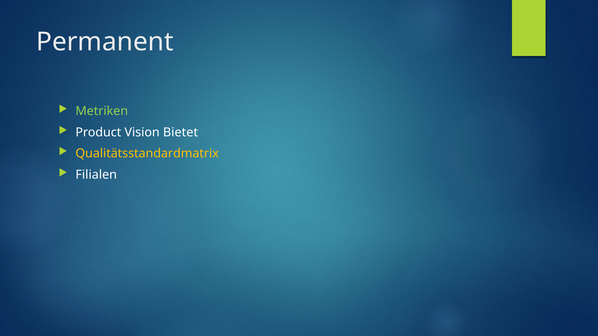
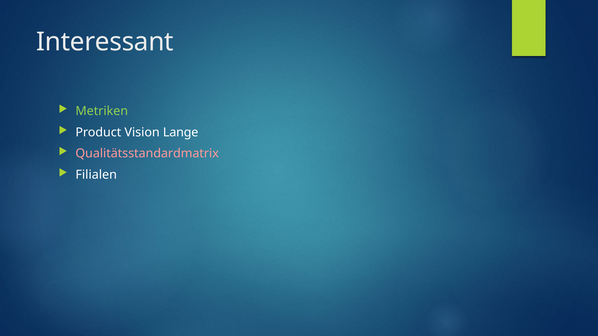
Permanent: Permanent -> Interessant (105, 42)
Bietet: Bietet -> Lange (181, 132)
Qualitätsstandardmatrix colour: yellow -> pink (147, 154)
